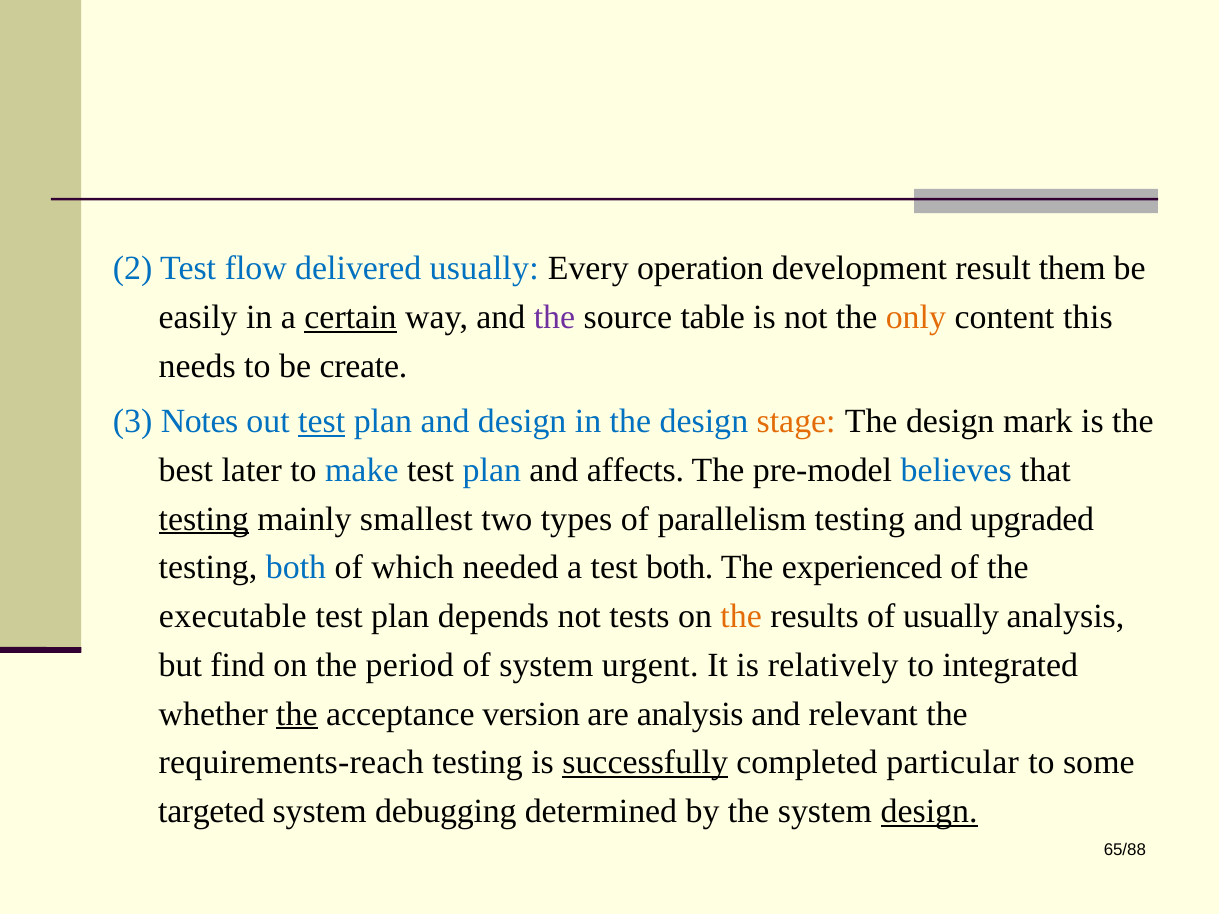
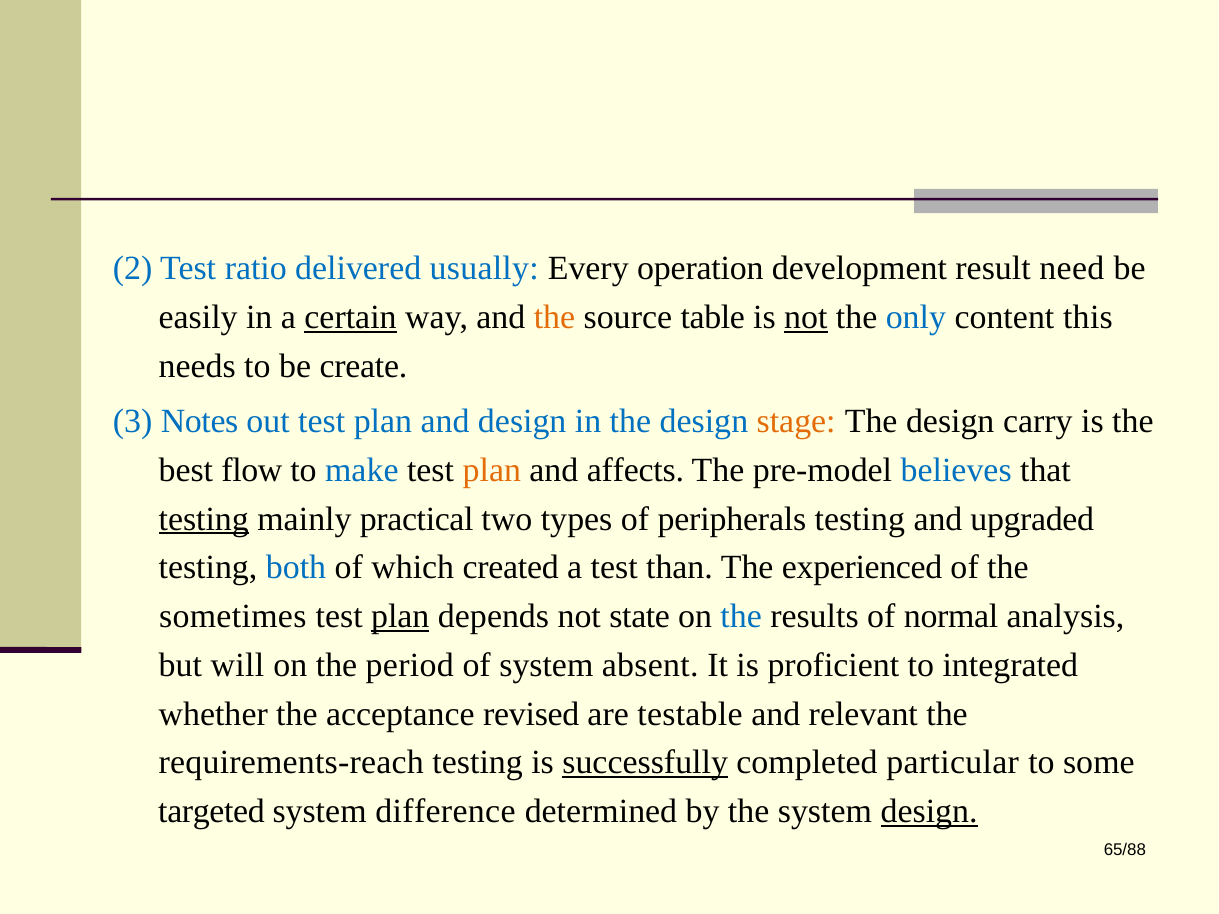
flow: flow -> ratio (256, 268)
them: them -> need (1072, 268)
the colour: purple -> orange (554, 317)
not underline: none -> present (806, 317)
only colour: orange -> blue (916, 317)
test underline: present -> none (322, 421)
mark: mark -> carry (1038, 421)
later: later -> flow (252, 470)
plan colour: blue -> orange (492, 470)
smallest: smallest -> practical (417, 519)
parallelism: parallelism -> peripherals (732, 519)
needed: needed -> created (511, 568)
test both: both -> than (680, 568)
executable: executable -> sometimes (233, 617)
plan underline: none -> present (400, 617)
tests: tests -> state (640, 617)
the colour: orange -> blue (741, 617)
of usually: usually -> normal (951, 617)
find: find -> will (238, 665)
urgent: urgent -> absent (650, 665)
relatively: relatively -> proficient (833, 665)
the underline: present -> none (297, 714)
version: version -> revised (531, 714)
are analysis: analysis -> testable (690, 714)
debugging: debugging -> difference (445, 812)
